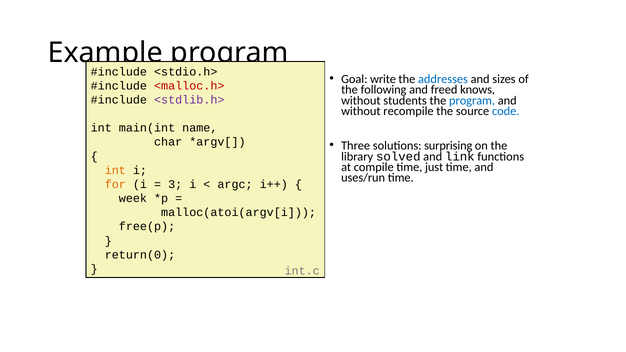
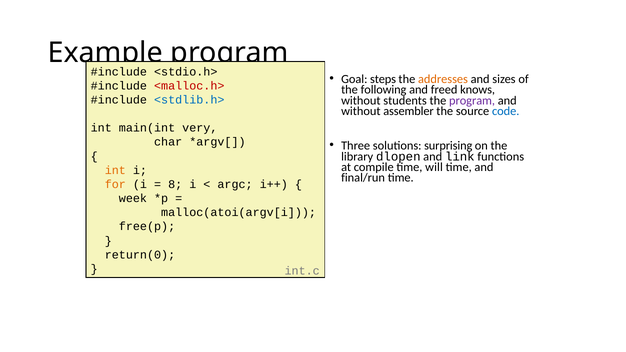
write: write -> steps (383, 79)
addresses colour: blue -> orange (443, 79)
<stdlib.h> colour: purple -> blue (189, 100)
program colour: blue -> purple (472, 101)
recompile: recompile -> assembler (409, 111)
name: name -> very (200, 128)
solved: solved -> dlopen (398, 157)
just: just -> will (434, 167)
uses/run: uses/run -> final/run (363, 178)
3: 3 -> 8 (175, 184)
